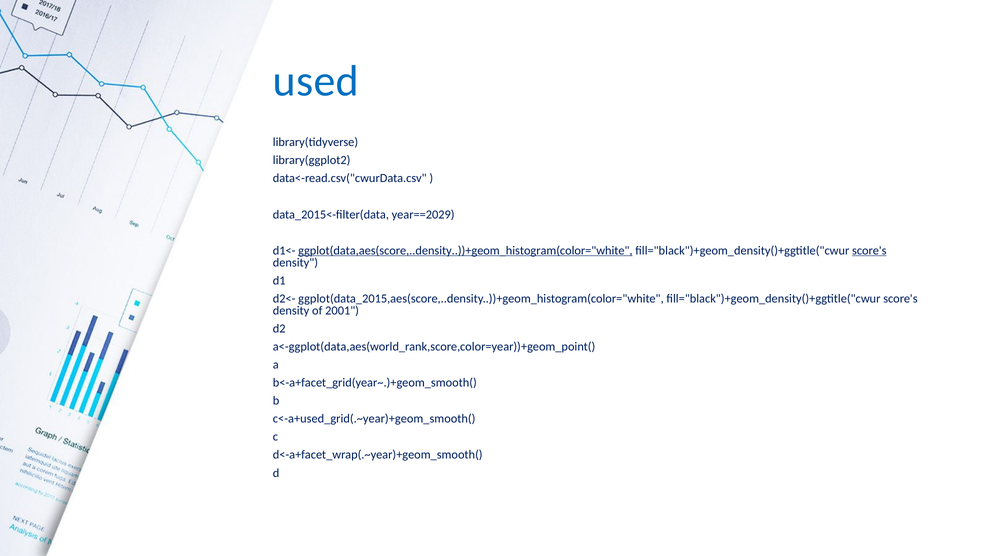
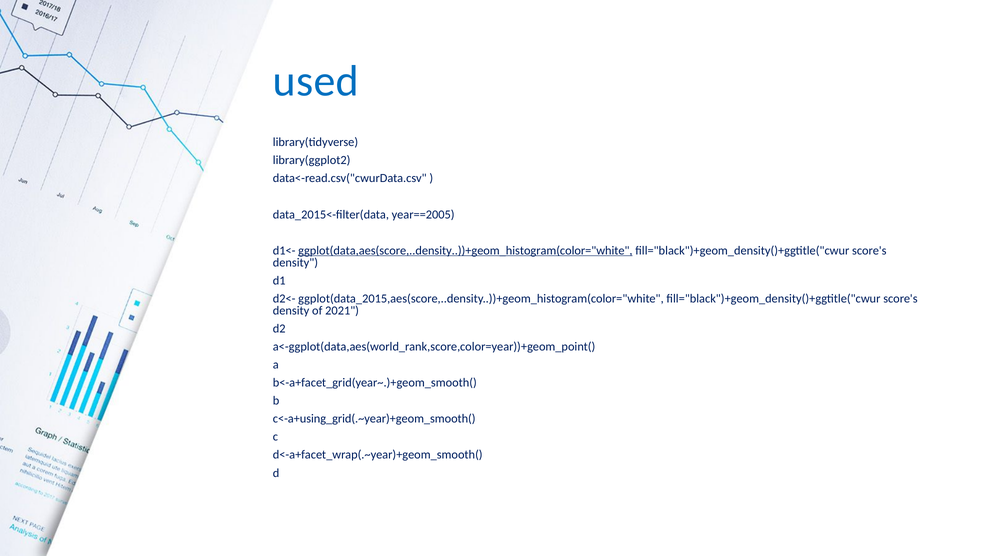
year==2029: year==2029 -> year==2005 (423, 214)
score's underline: present -> none (869, 250)
2001: 2001 -> 2021 (342, 310)
c<-a+used_grid(.~year)+geom_smooth(: c<-a+used_grid(.~year)+geom_smooth( -> c<-a+using_grid(.~year)+geom_smooth( (374, 419)
